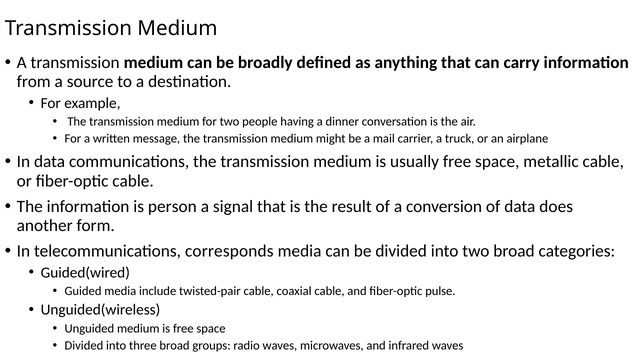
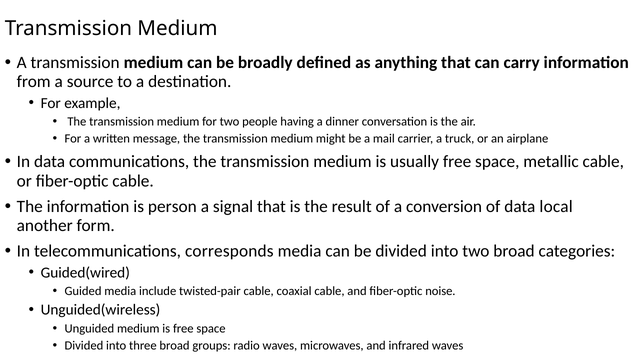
does: does -> local (556, 206)
pulse: pulse -> noise (440, 291)
